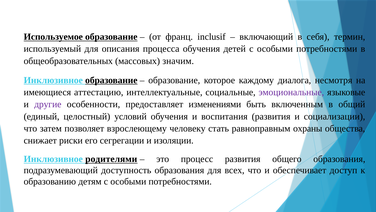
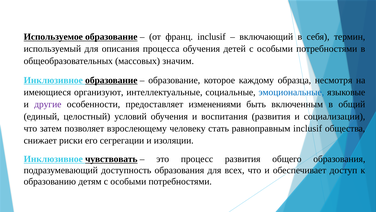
диалога: диалога -> образца (294, 80)
аттестацию: аттестацию -> организуют (99, 92)
эмоциональные colour: purple -> blue (291, 92)
равноправным охраны: охраны -> inclusif (308, 128)
родителями: родителями -> чувствовать (111, 159)
